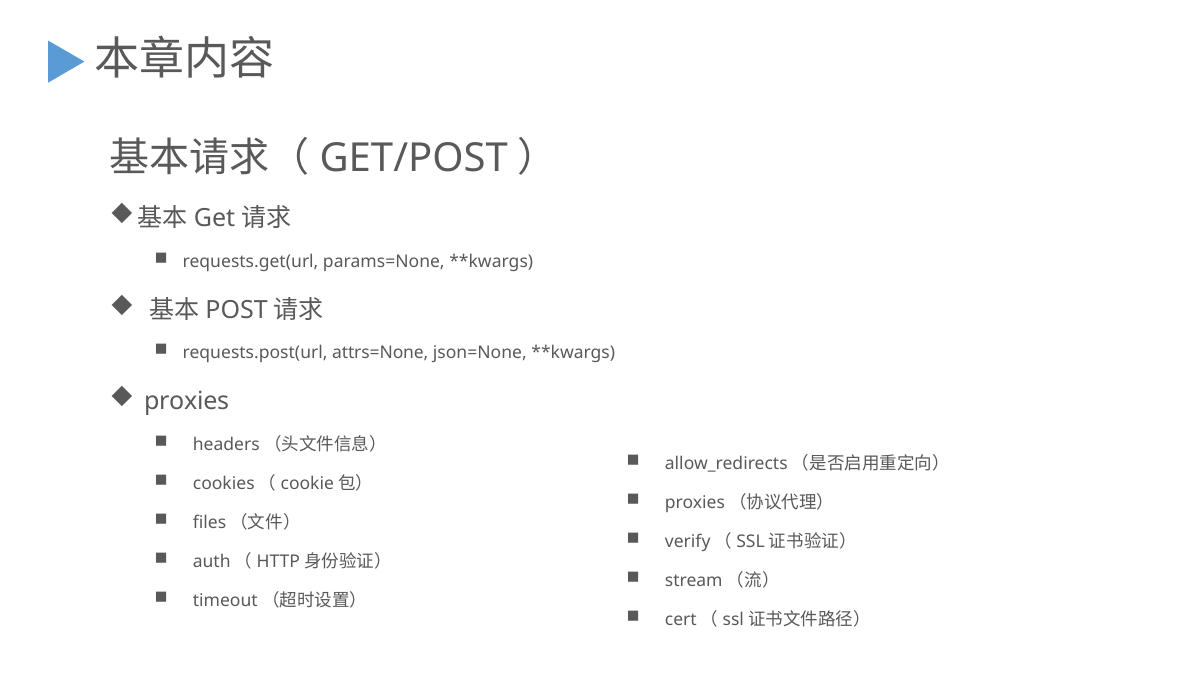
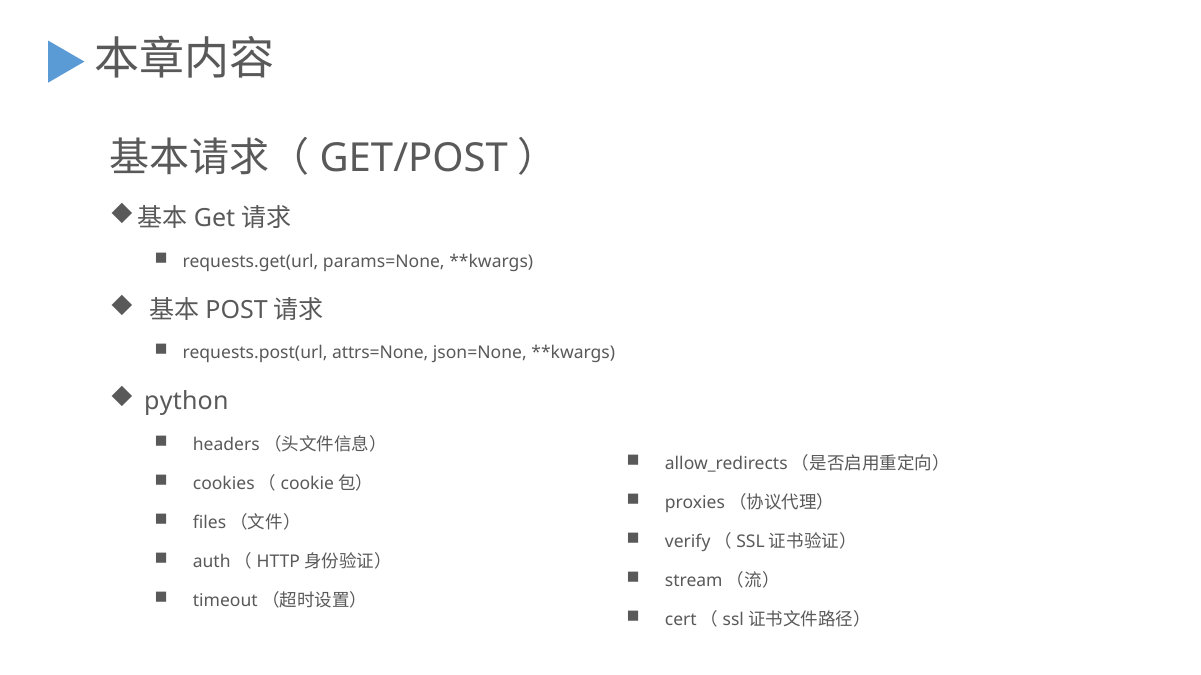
proxies: proxies -> python (186, 402)
